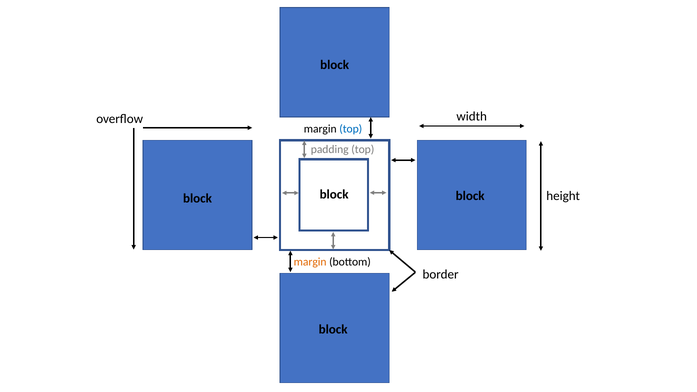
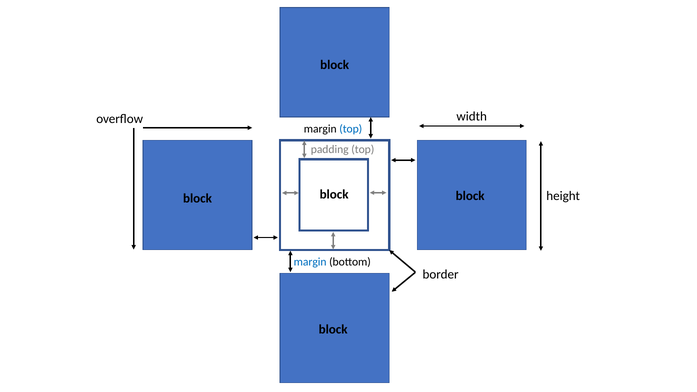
margin colour: orange -> blue (310, 262)
